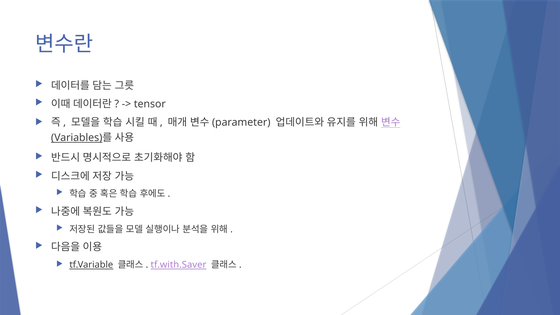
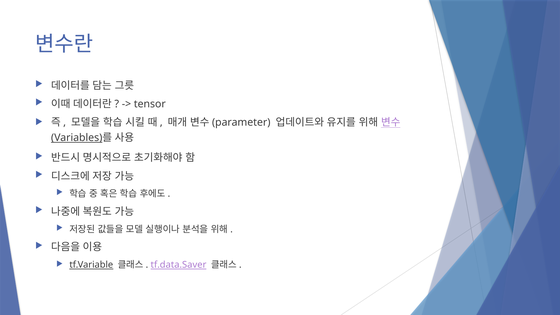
tf.with.Saver: tf.with.Saver -> tf.data.Saver (179, 265)
